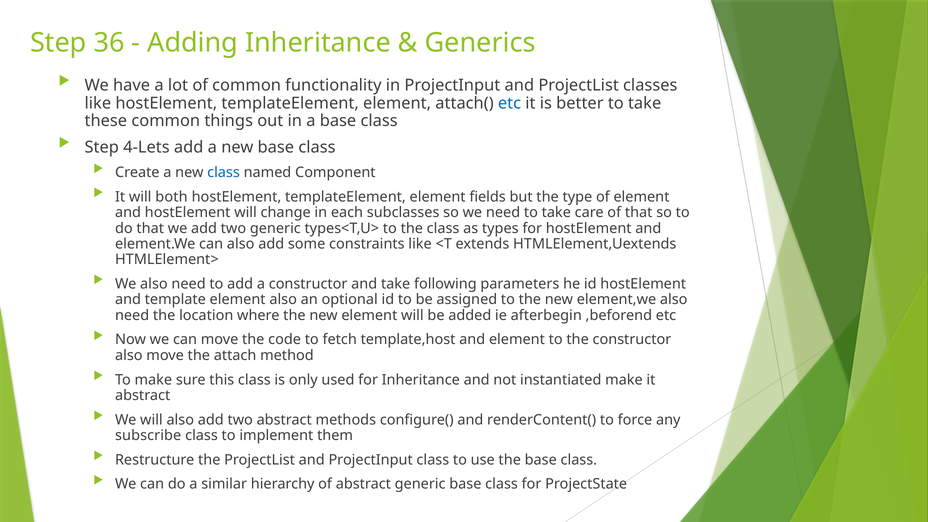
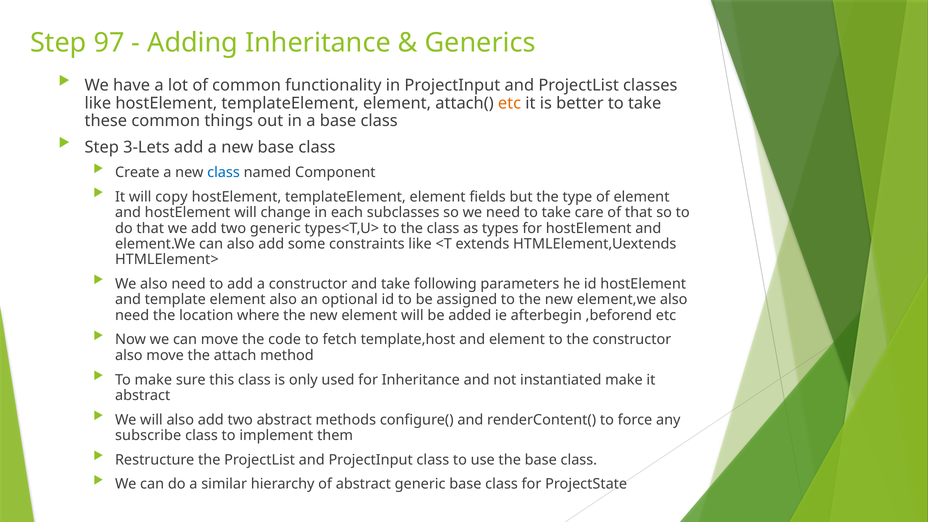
36: 36 -> 97 (109, 43)
etc colour: blue -> orange (509, 103)
4-Lets: 4-Lets -> 3-Lets (146, 147)
both: both -> copy (172, 197)
